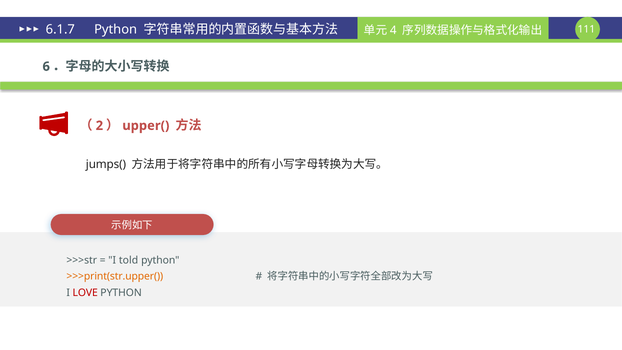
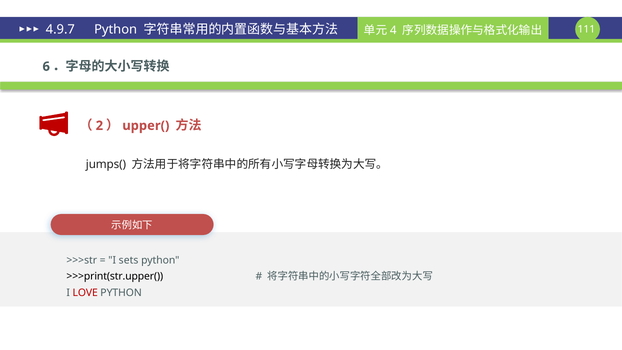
6.1.7: 6.1.7 -> 4.9.7 (60, 30)
told: told -> sets (129, 260)
>>>print(str.upper( colour: orange -> black (115, 276)
